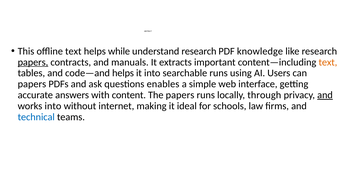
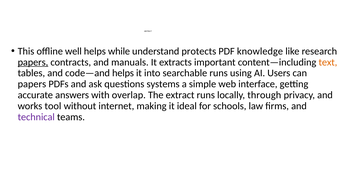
offline text: text -> well (73, 51)
understand research: research -> protects (199, 51)
enables: enables -> systems (163, 84)
content: content -> overlap (129, 95)
The papers: papers -> extract (180, 95)
and underline: present -> none (325, 95)
works into: into -> tool (53, 106)
technical colour: blue -> purple (36, 117)
